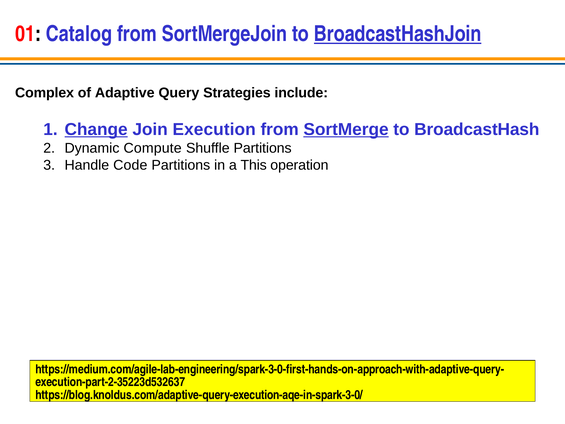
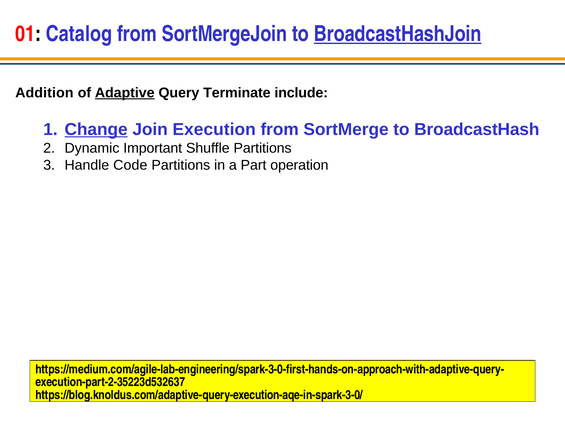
Complex: Complex -> Addition (44, 93)
Adaptive underline: none -> present (125, 93)
Strategies: Strategies -> Terminate (237, 93)
SortMerge underline: present -> none (346, 129)
Compute: Compute -> Important (153, 148)
This: This -> Part (254, 165)
